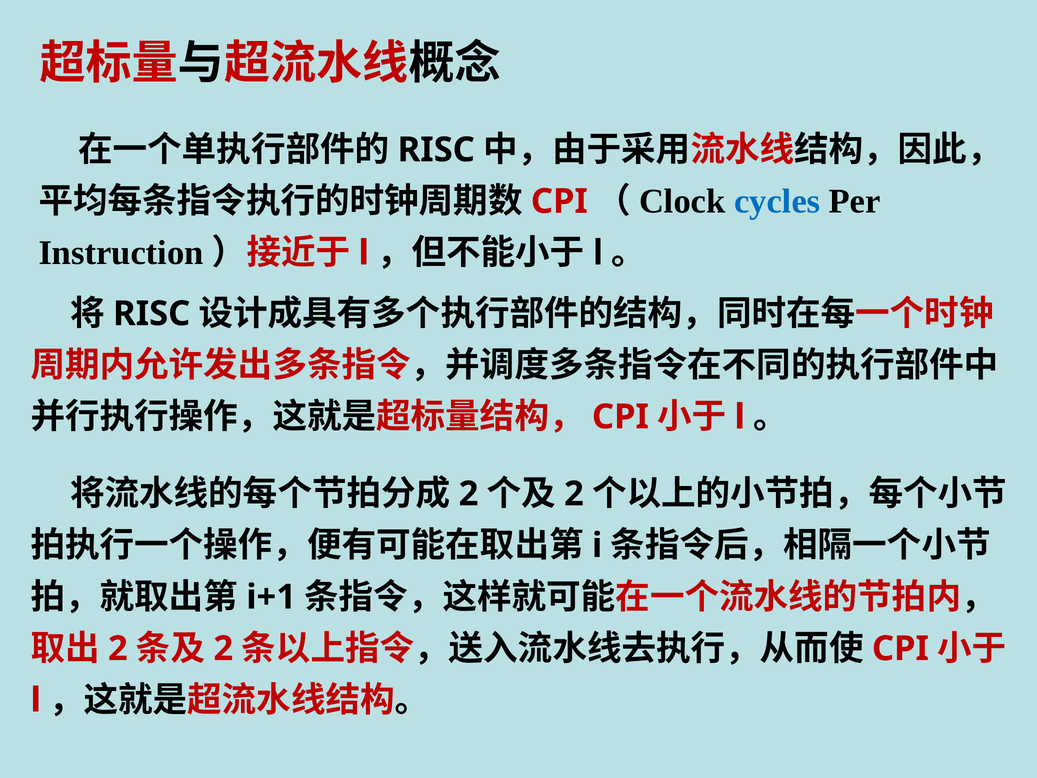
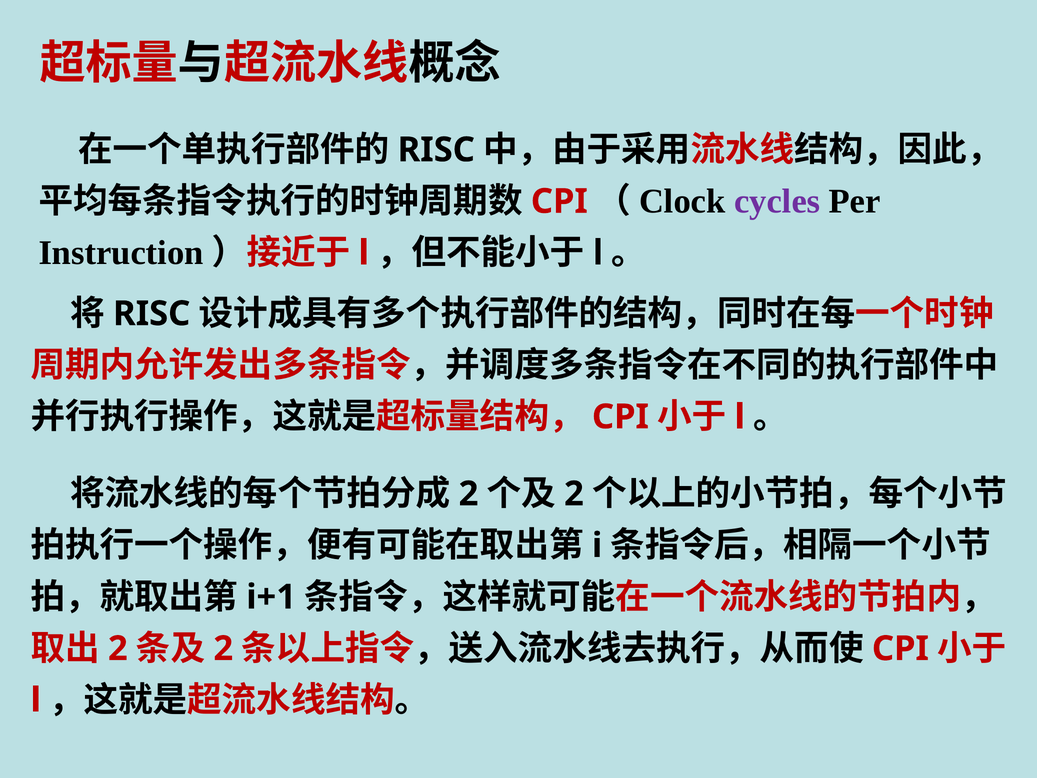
cycles colour: blue -> purple (777, 201)
